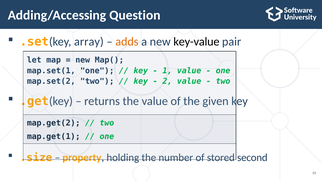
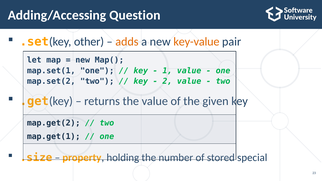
array: array -> other (89, 42)
key-value colour: black -> orange (196, 42)
second: second -> special (252, 158)
